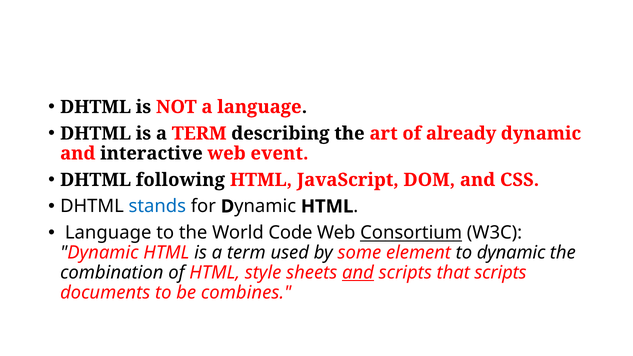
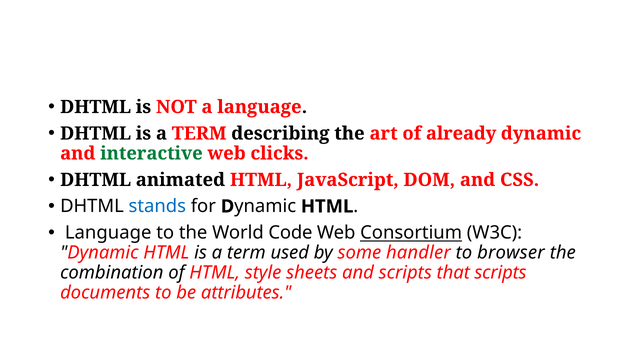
interactive colour: black -> green (151, 153)
event: event -> clicks (280, 153)
following: following -> animated (180, 180)
element: element -> handler (418, 253)
to dynamic: dynamic -> browser (511, 253)
and underline: present -> none (358, 273)
combines: combines -> attributes (246, 293)
